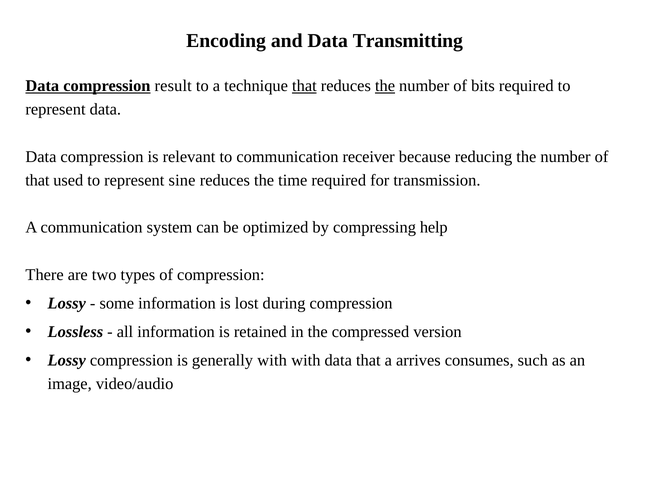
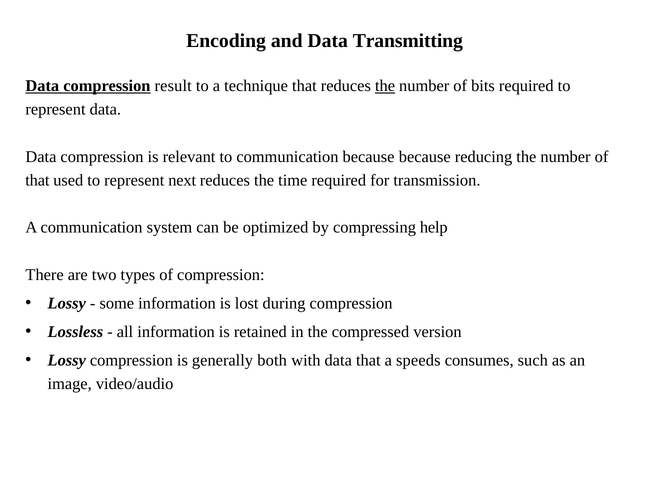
that underline: present -> none (304, 86)
communication receiver: receiver -> because (369, 156)
sine: sine -> next (182, 180)
generally with: with -> both (272, 360)
arrives: arrives -> speeds (418, 360)
